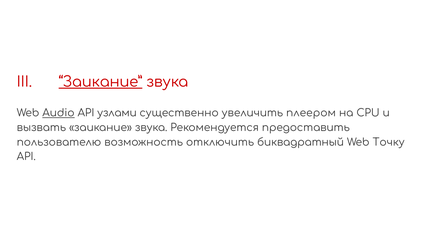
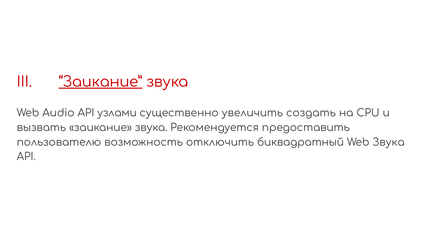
Audio underline: present -> none (58, 113)
плеером: плеером -> создать (311, 113)
Web Точку: Точку -> Звука (389, 142)
